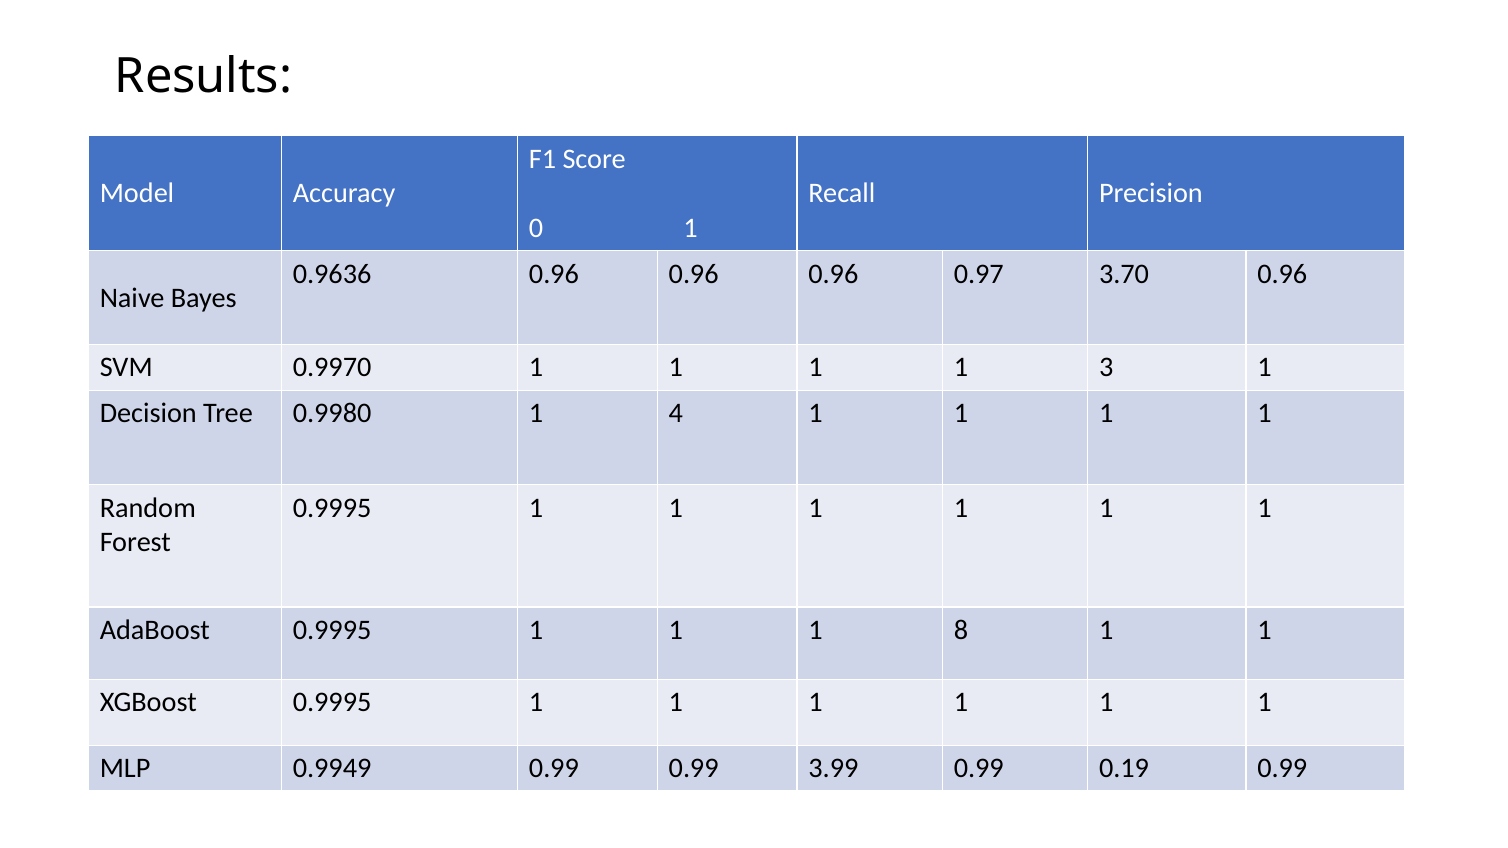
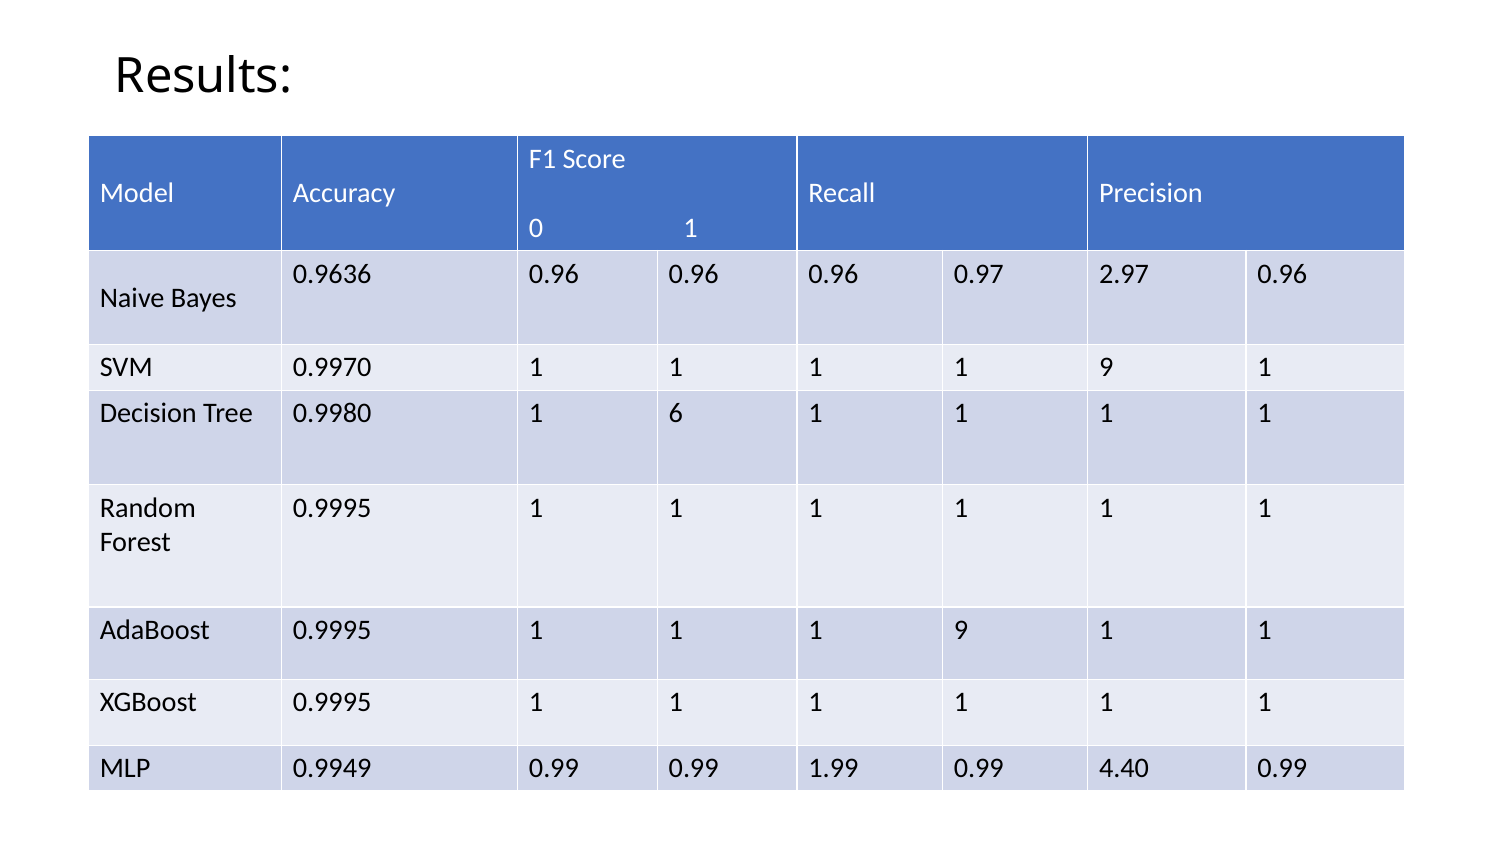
3.70: 3.70 -> 2.97 (1124, 274)
3: 3 -> 9 (1106, 368)
4: 4 -> 6 (676, 414)
8: 8 -> 9 (961, 631)
3.99: 3.99 -> 1.99 (833, 769)
0.19: 0.19 -> 4.40 (1124, 769)
